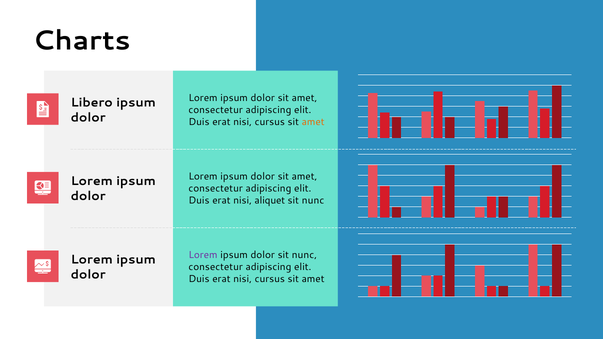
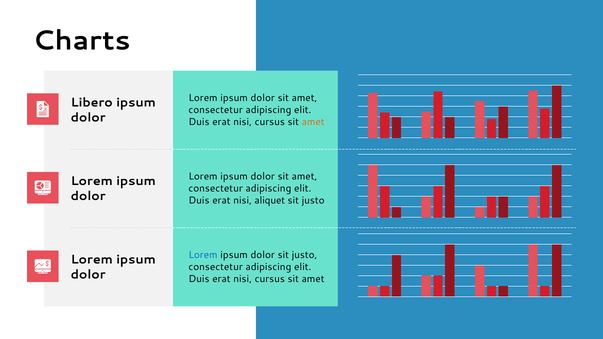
nunc: nunc -> justo (313, 201)
Lorem colour: purple -> blue (203, 255)
dolor sit nunc: nunc -> justo (305, 255)
